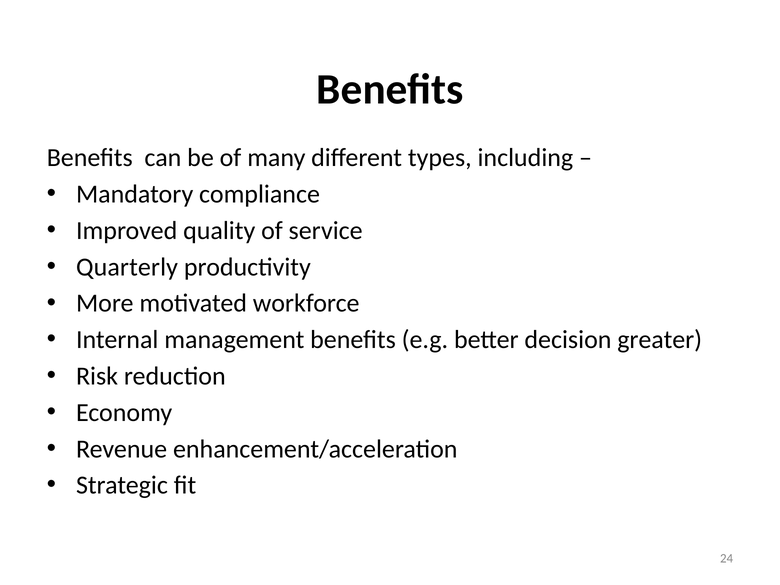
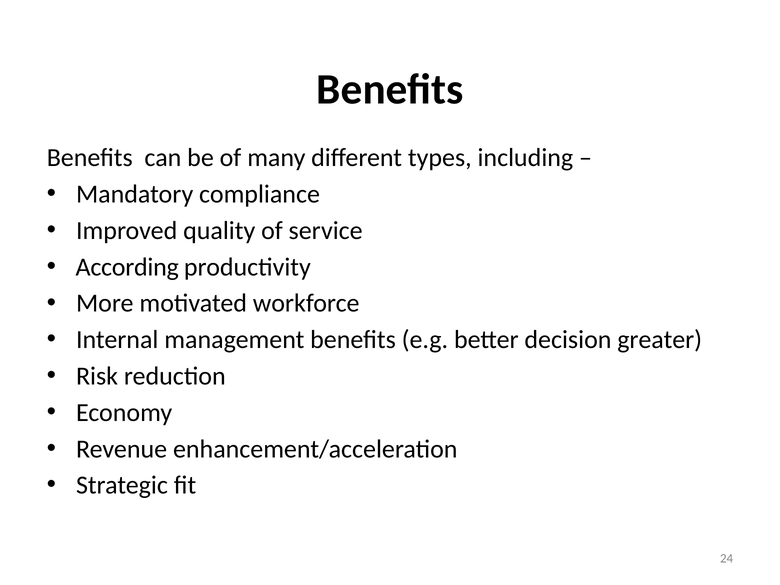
Quarterly: Quarterly -> According (127, 267)
